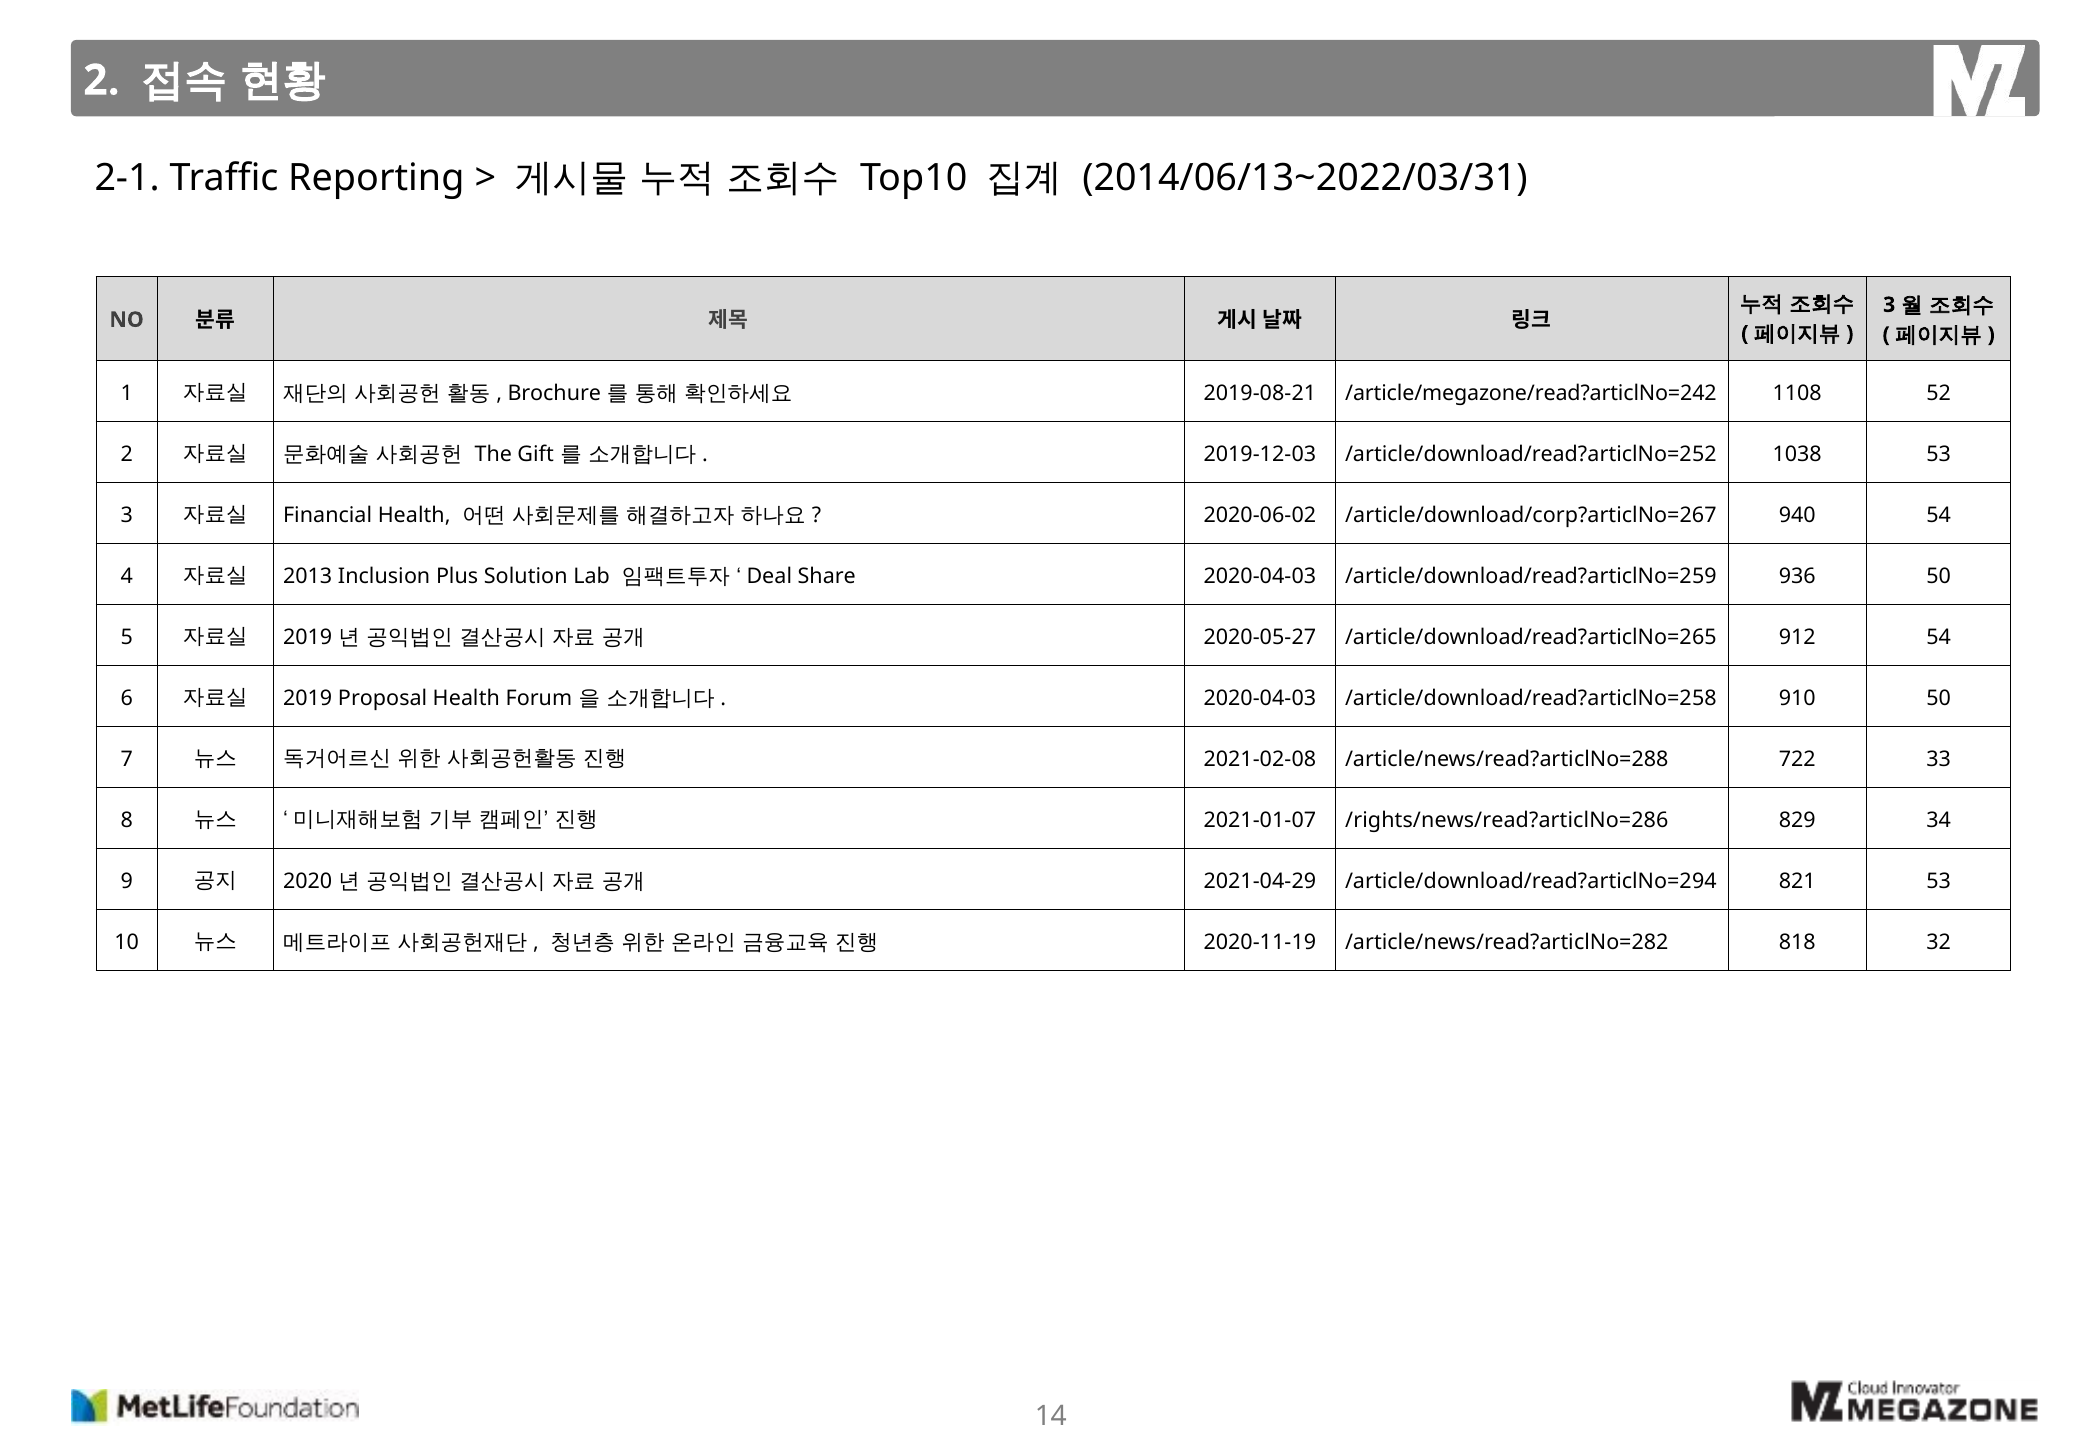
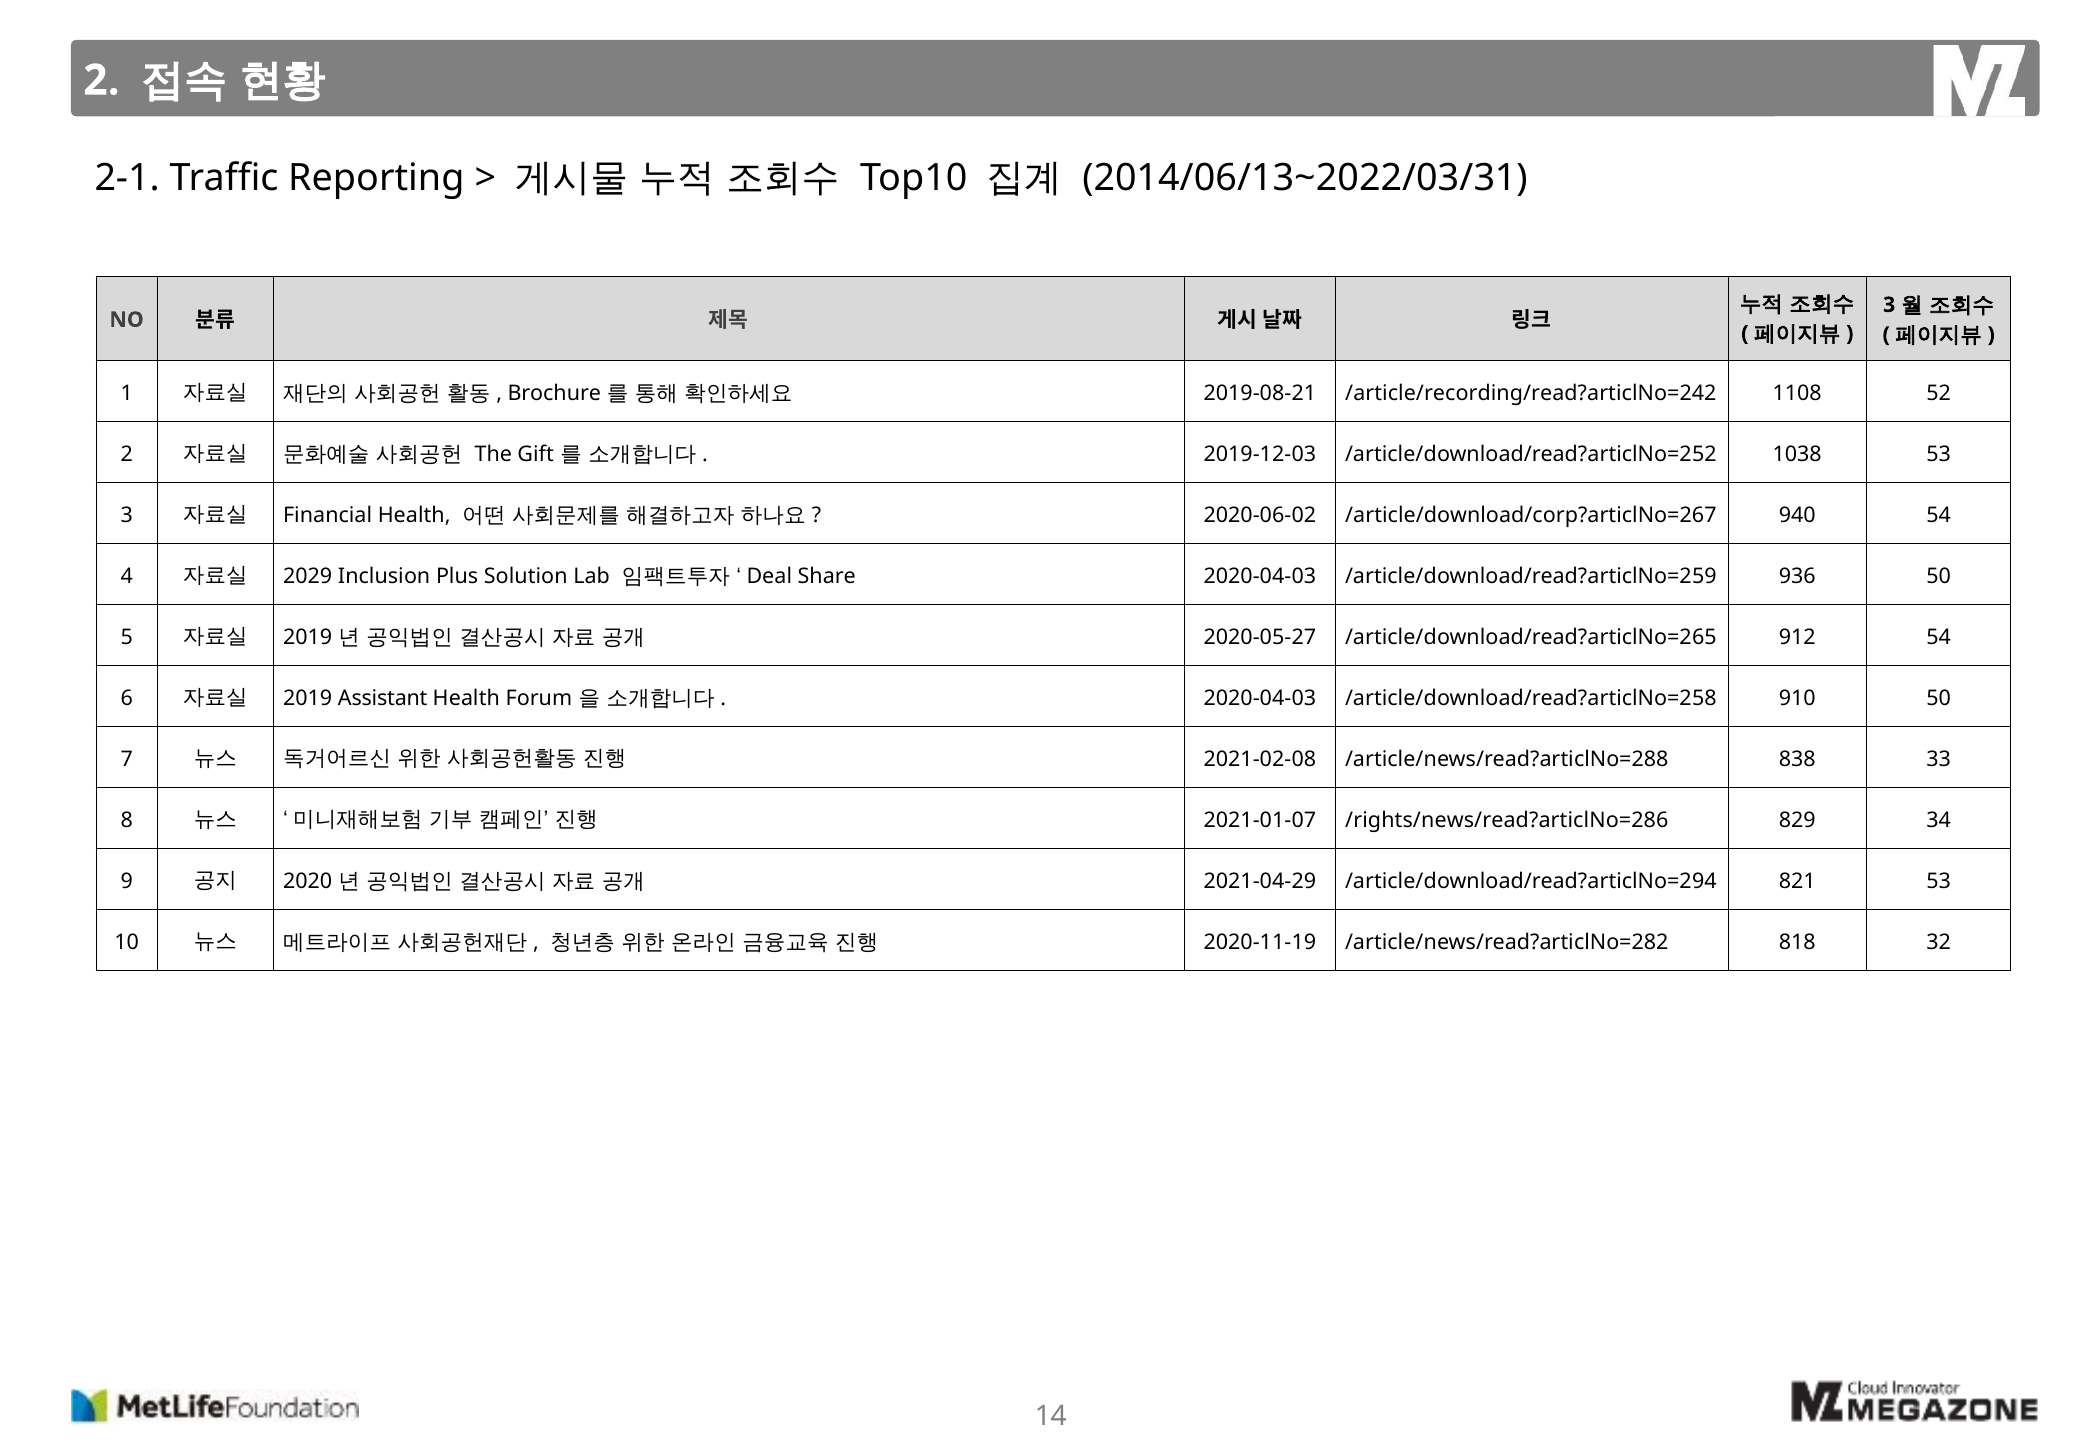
/article/megazone/read?articlNo=242: /article/megazone/read?articlNo=242 -> /article/recording/read?articlNo=242 (1531, 393)
2013: 2013 -> 2029 (308, 576)
Proposal: Proposal -> Assistant (383, 698)
722: 722 -> 838 (1797, 759)
